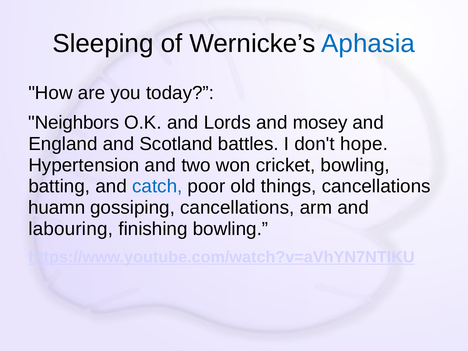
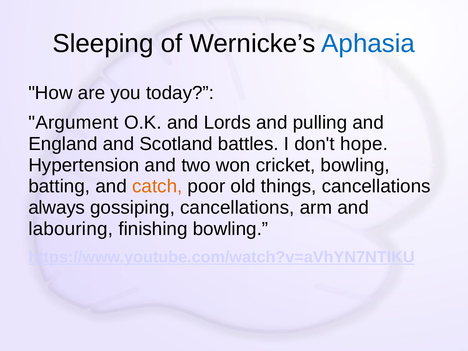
Neighbors: Neighbors -> Argument (73, 123)
mosey: mosey -> pulling (320, 123)
catch colour: blue -> orange (157, 186)
huamn: huamn -> always (57, 208)
